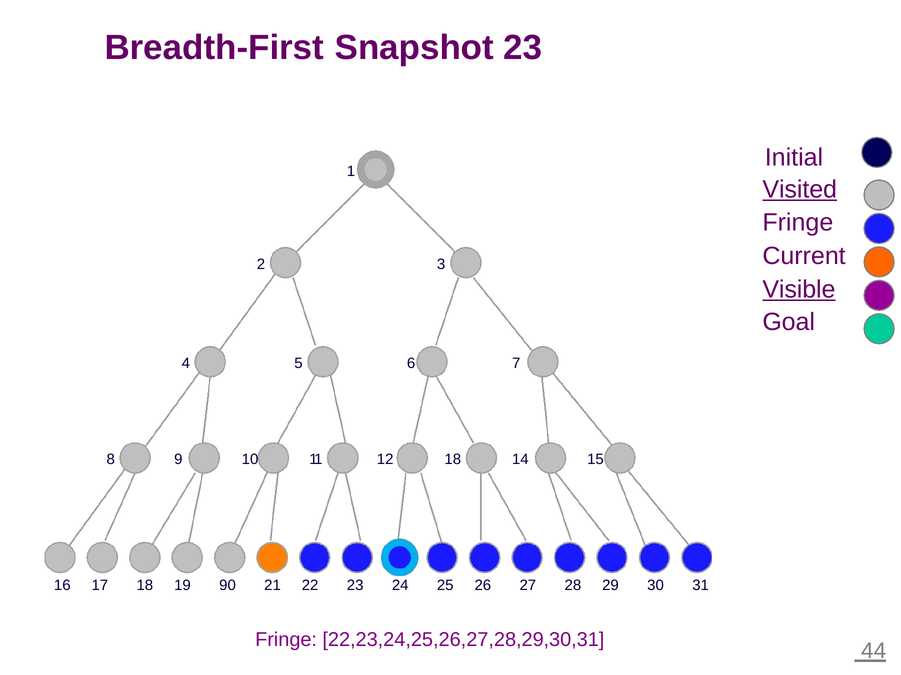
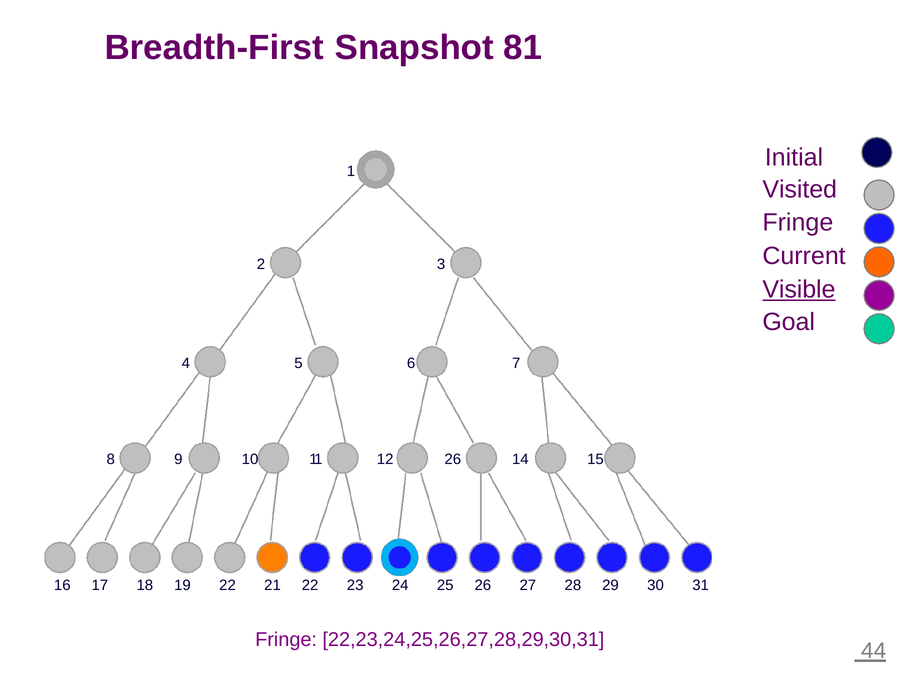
Snapshot 23: 23 -> 81 (523, 48)
Visited underline: present -> none (800, 190)
12 18: 18 -> 26 (453, 460)
19 90: 90 -> 22 (228, 586)
